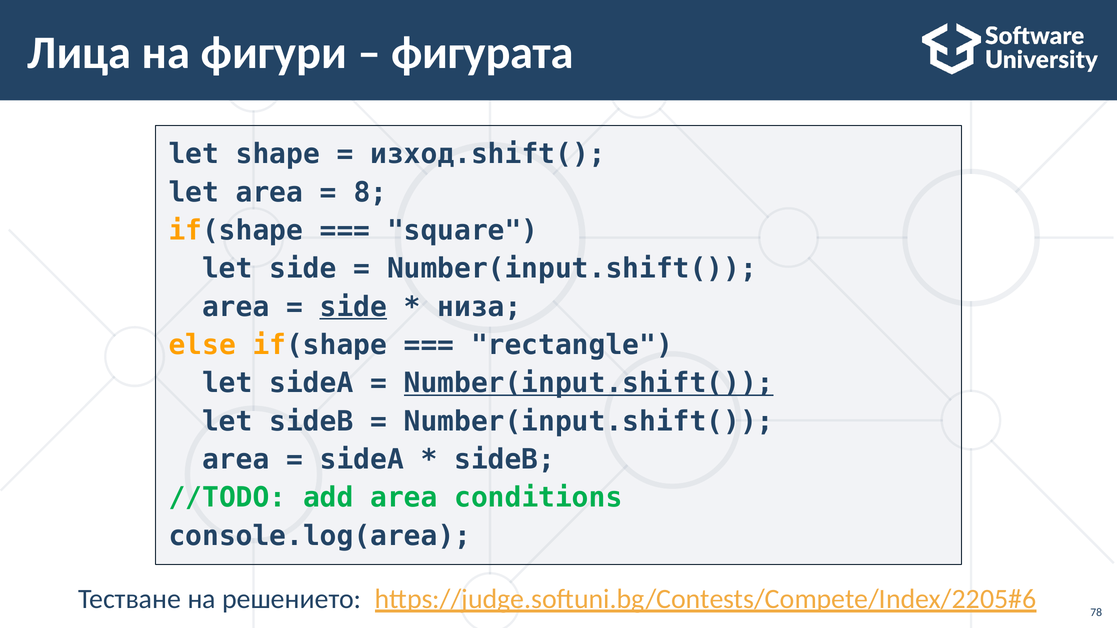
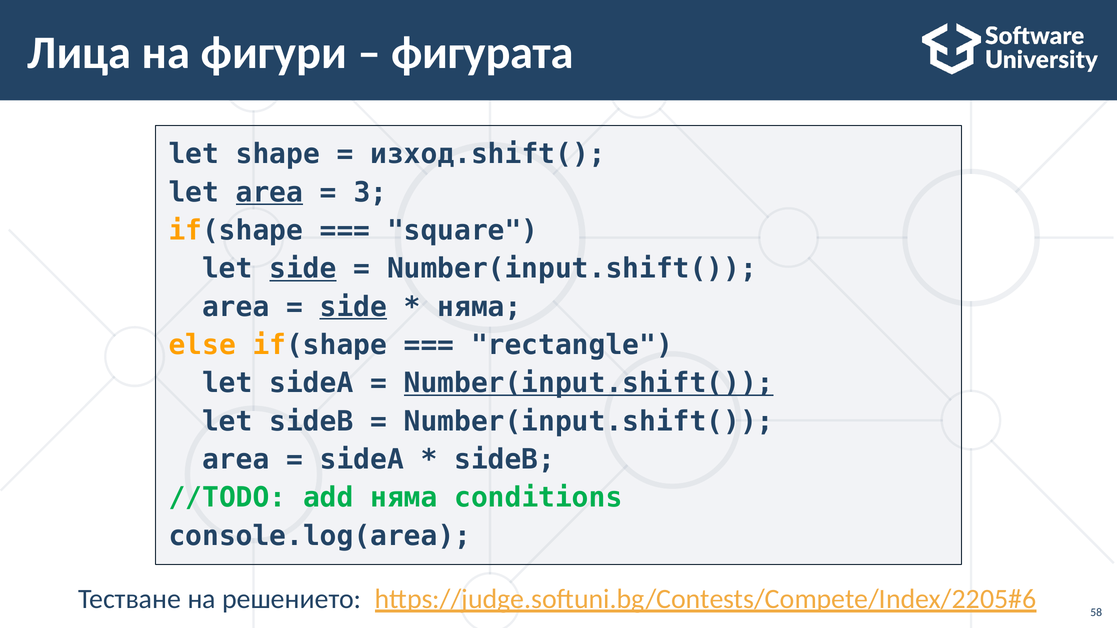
area underline: none -> present (269, 192)
8: 8 -> 3 (370, 192)
side underline: none -> present (303, 269)
низа: низа -> няма (479, 307)
add area: area -> няма (404, 498)
78: 78 -> 58 (1096, 613)
